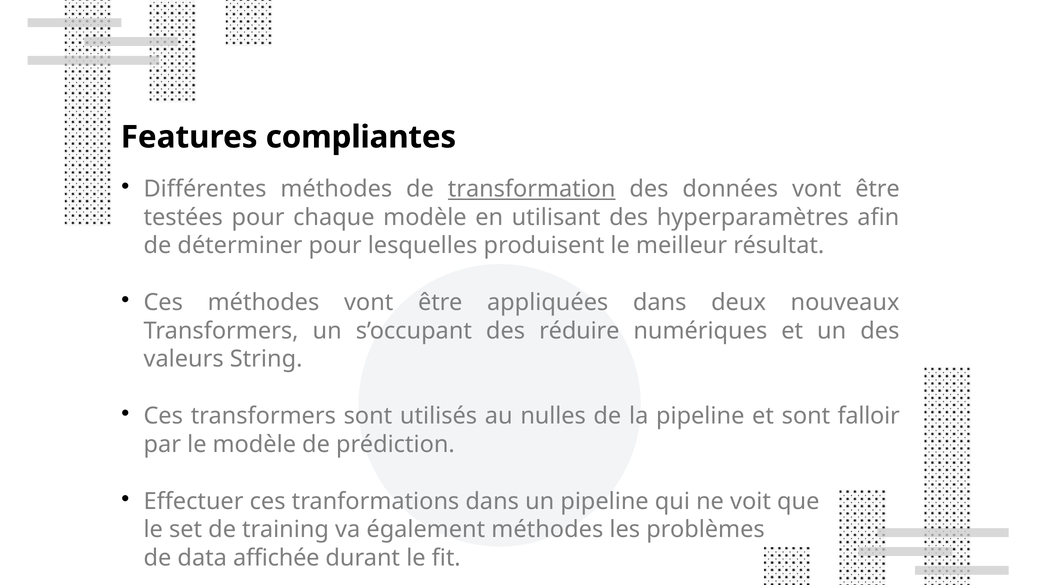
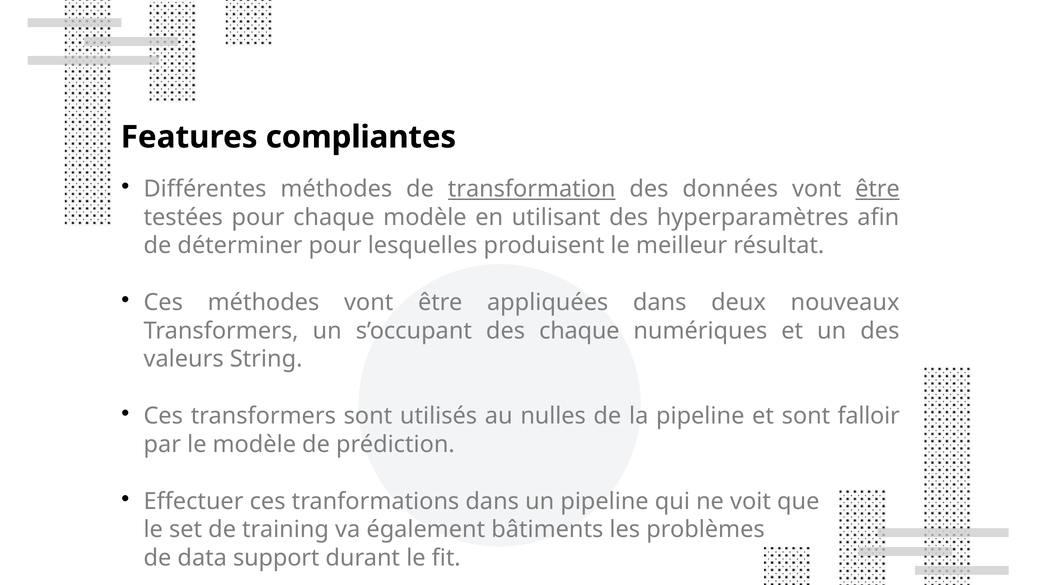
être underline: none -> present (878, 189)
des réduire: réduire -> chaque (579, 331)
également méthodes: méthodes -> bâtiments (547, 530)
affichée: affichée -> support (276, 558)
